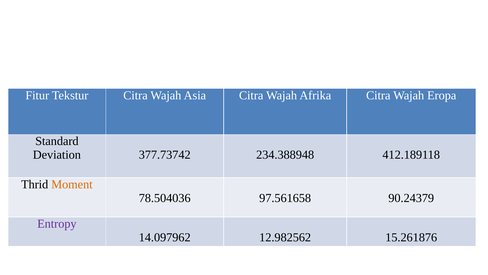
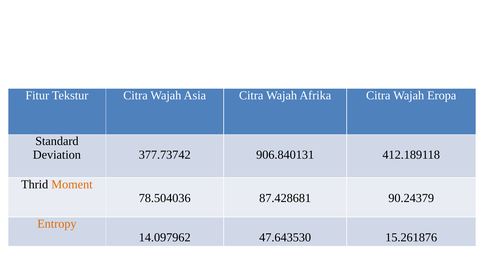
234.388948: 234.388948 -> 906.840131 (285, 155)
97.561658: 97.561658 -> 87.428681 (285, 198)
Entropy colour: purple -> orange (57, 223)
12.982562: 12.982562 -> 47.643530 (285, 237)
